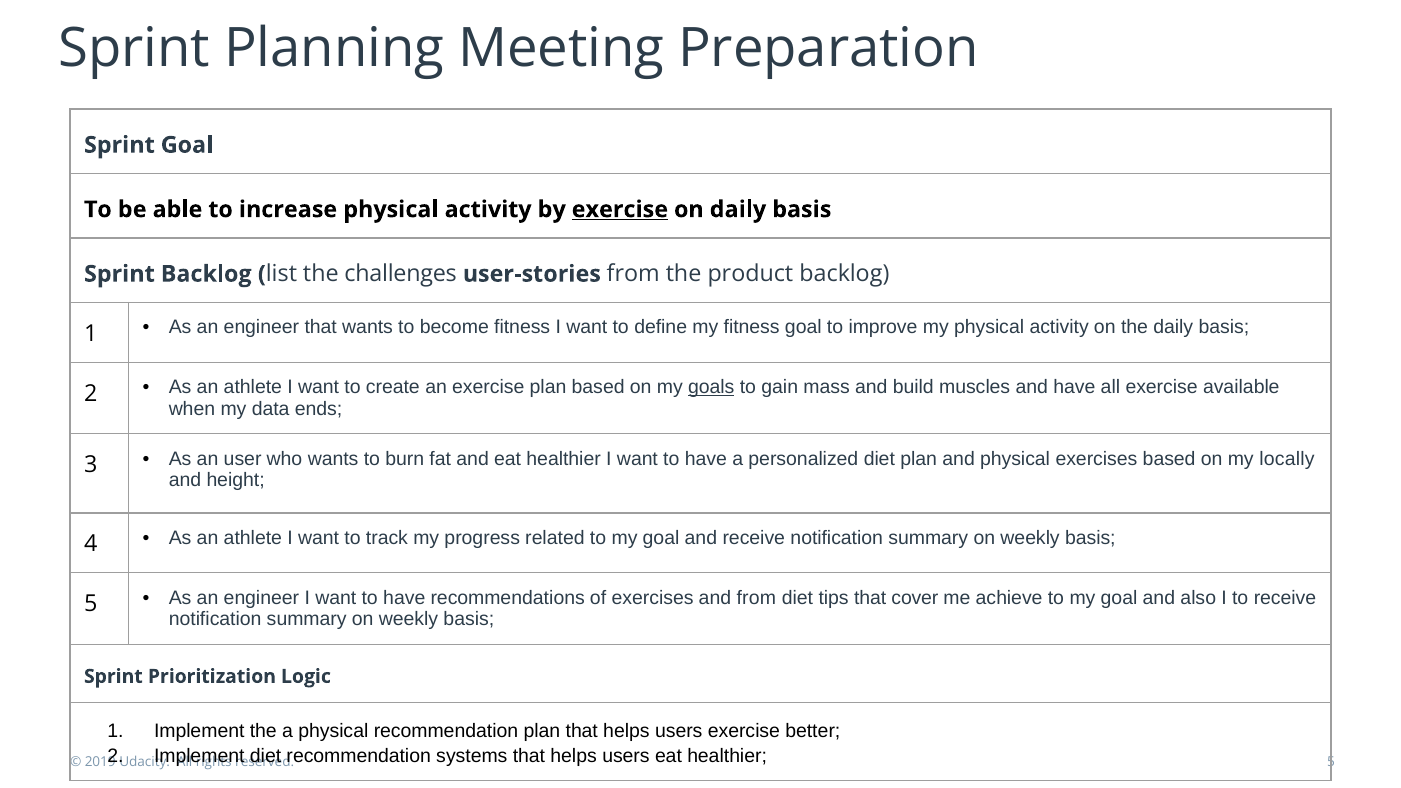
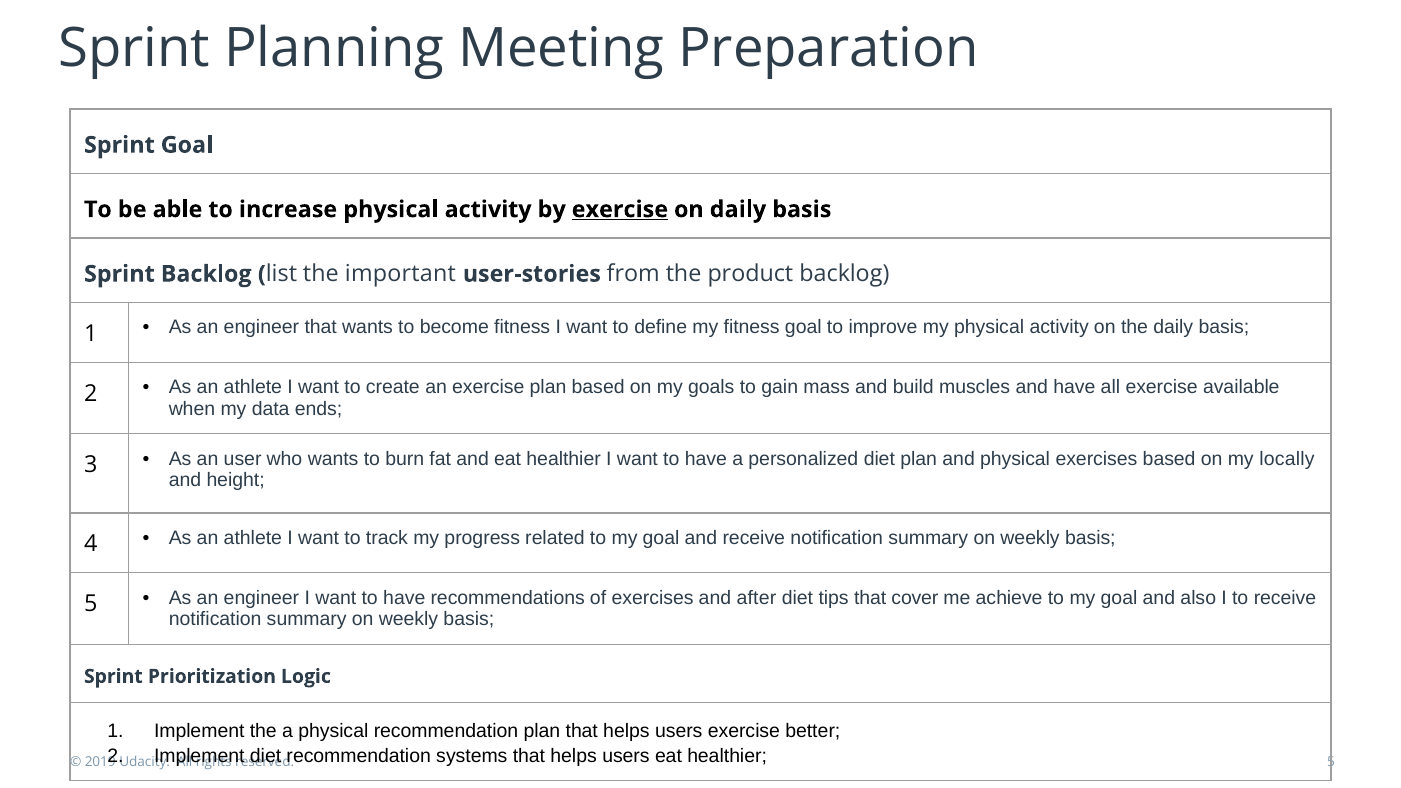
challenges: challenges -> important (400, 274)
goals underline: present -> none (711, 387)
and from: from -> after (756, 598)
